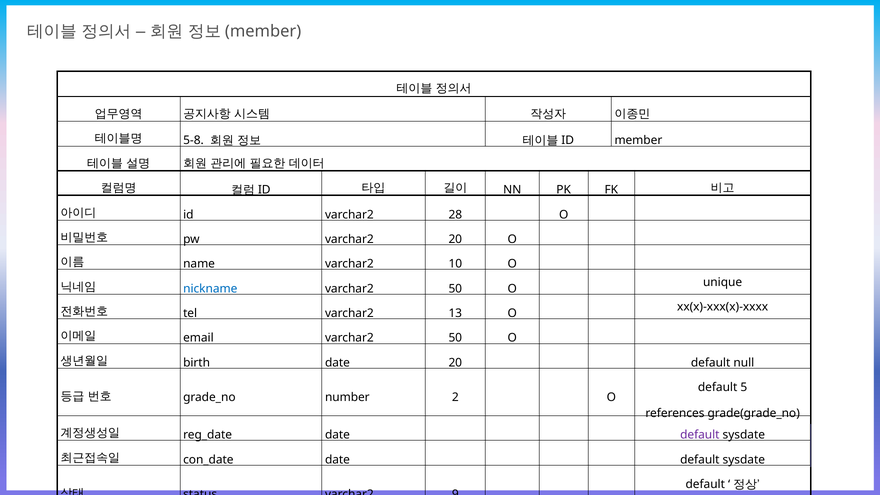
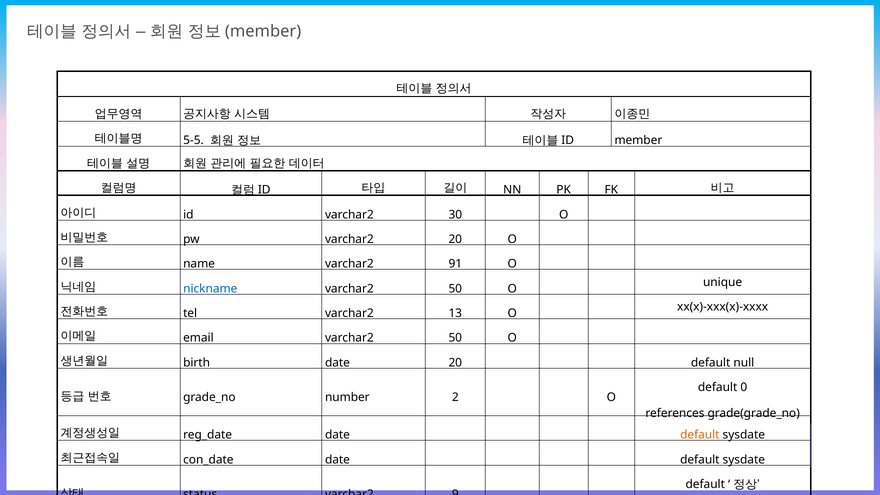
5-8: 5-8 -> 5-5 (193, 141)
28: 28 -> 30 (455, 215)
10: 10 -> 91 (455, 264)
5: 5 -> 0 (744, 387)
default colour: purple -> orange (700, 435)
